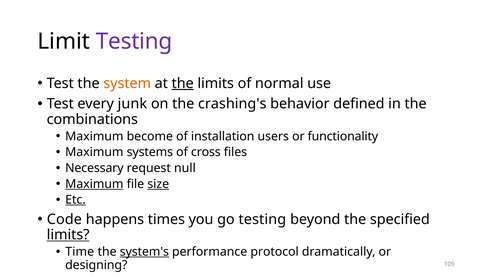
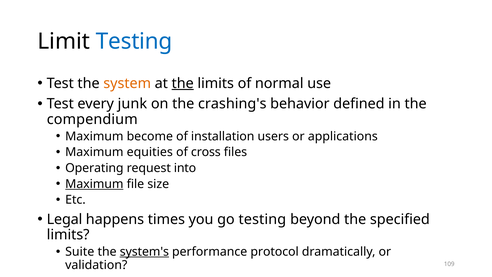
Testing colour: purple -> blue (134, 41)
combinations: combinations -> compendium (92, 119)
functionality: functionality -> applications (343, 136)
systems: systems -> equities (150, 152)
Necessary: Necessary -> Operating (94, 168)
null: null -> into (185, 168)
size underline: present -> none (158, 184)
Etc underline: present -> none (75, 200)
Code: Code -> Legal (64, 219)
limits underline: present -> none (68, 235)
Time: Time -> Suite (80, 252)
designing: designing -> validation (96, 265)
